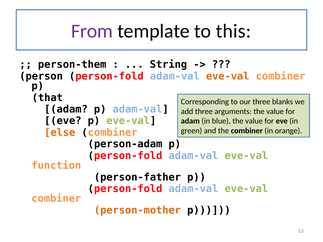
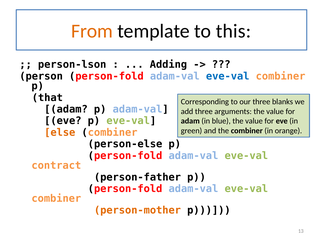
From colour: purple -> orange (92, 31)
person-them: person-them -> person-lson (72, 65)
String: String -> Adding (168, 65)
eve-val colour: orange -> blue (228, 76)
person-adam: person-adam -> person-else (125, 144)
function: function -> contract (56, 166)
